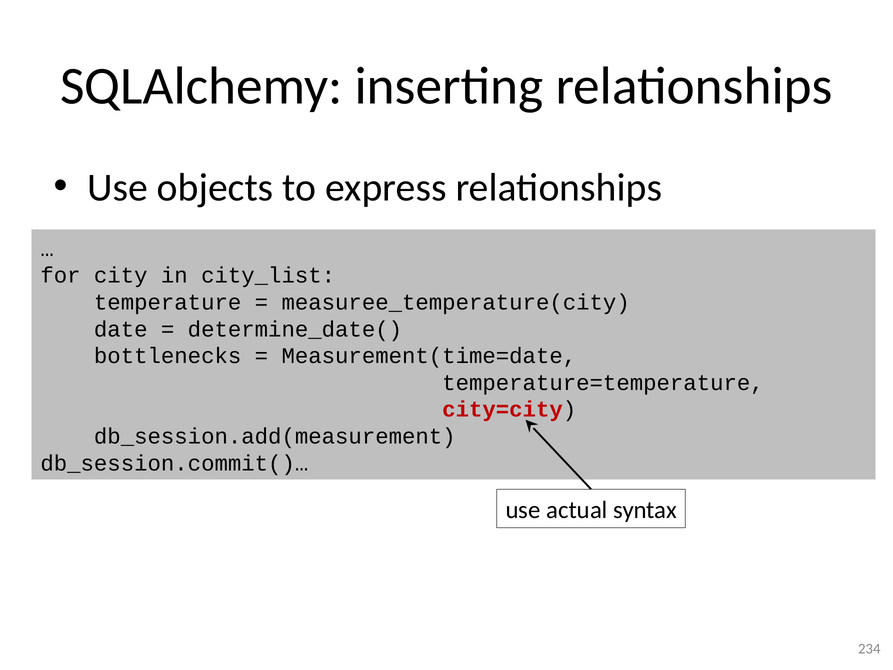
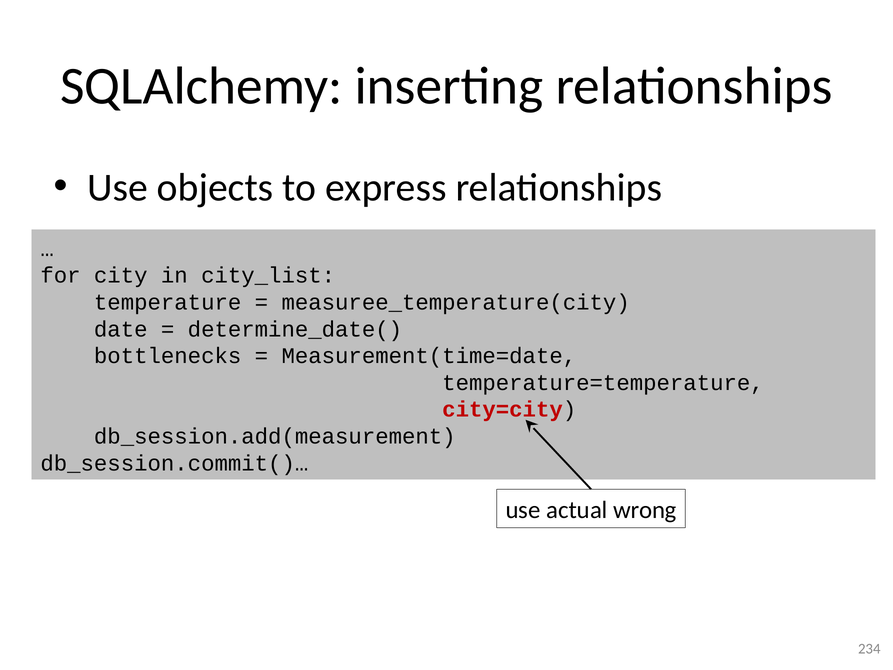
syntax: syntax -> wrong (645, 510)
